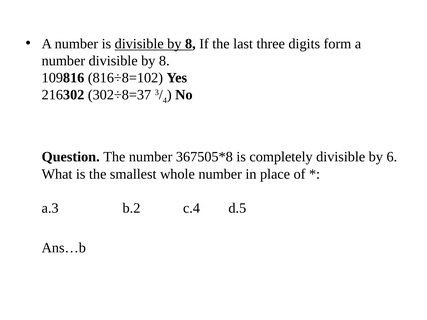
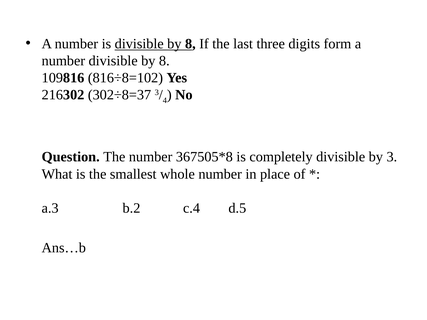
6: 6 -> 3 (392, 157)
